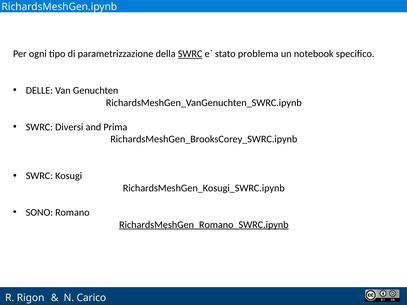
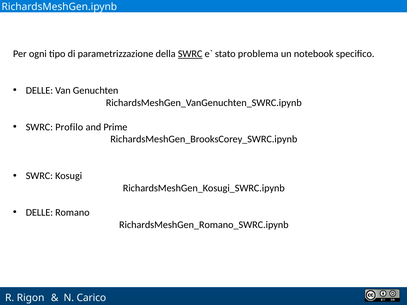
Diversi: Diversi -> Profilo (69, 127)
Prima: Prima -> Prime (115, 127)
SONO: SONO -> DELLE (39, 213)
RichardsMeshGen_Romano_SWRC.ipynb underline: present -> none (204, 225)
